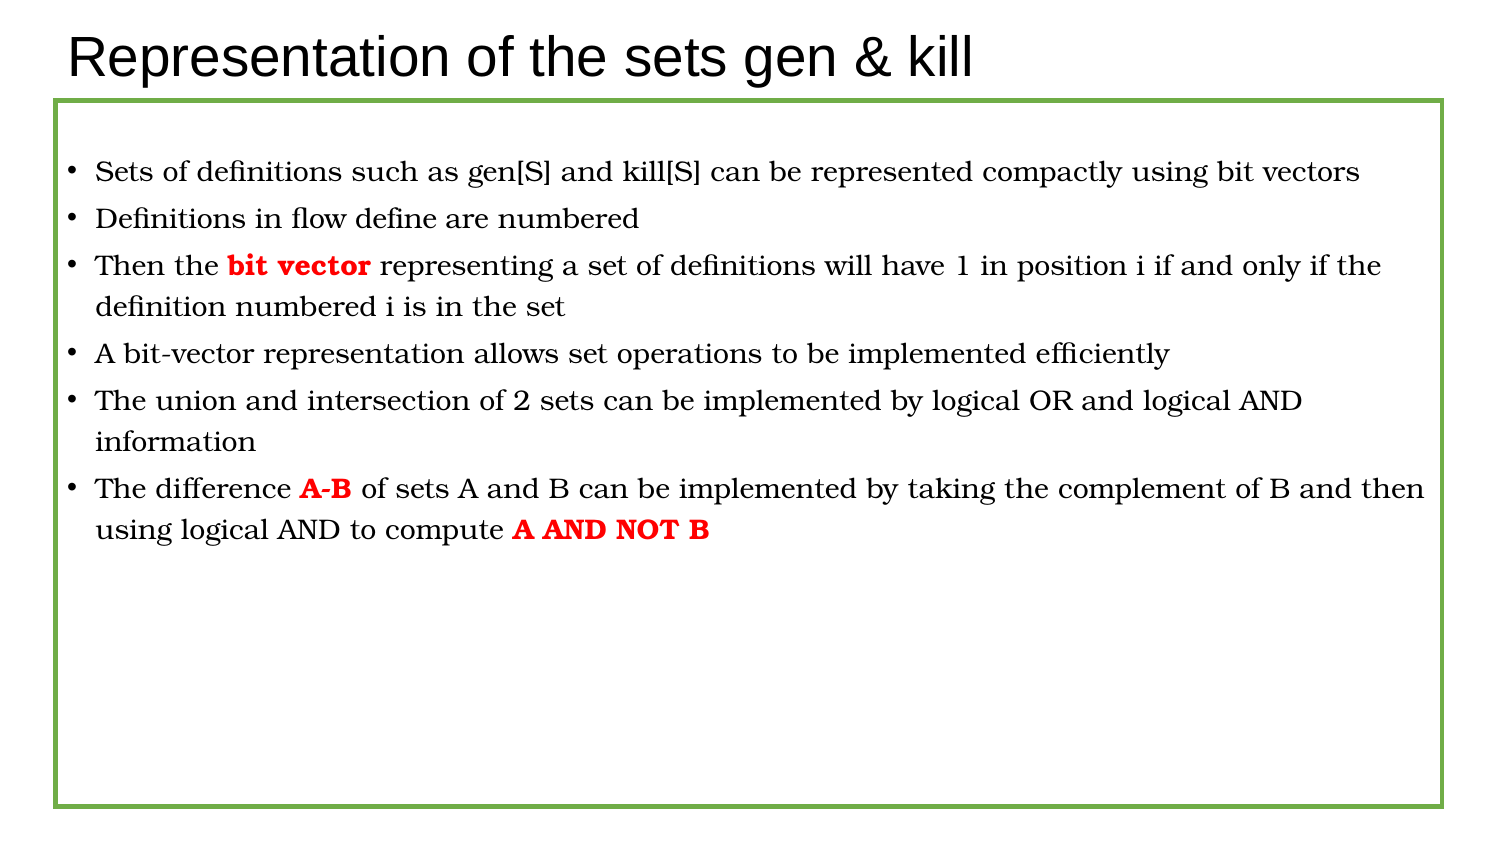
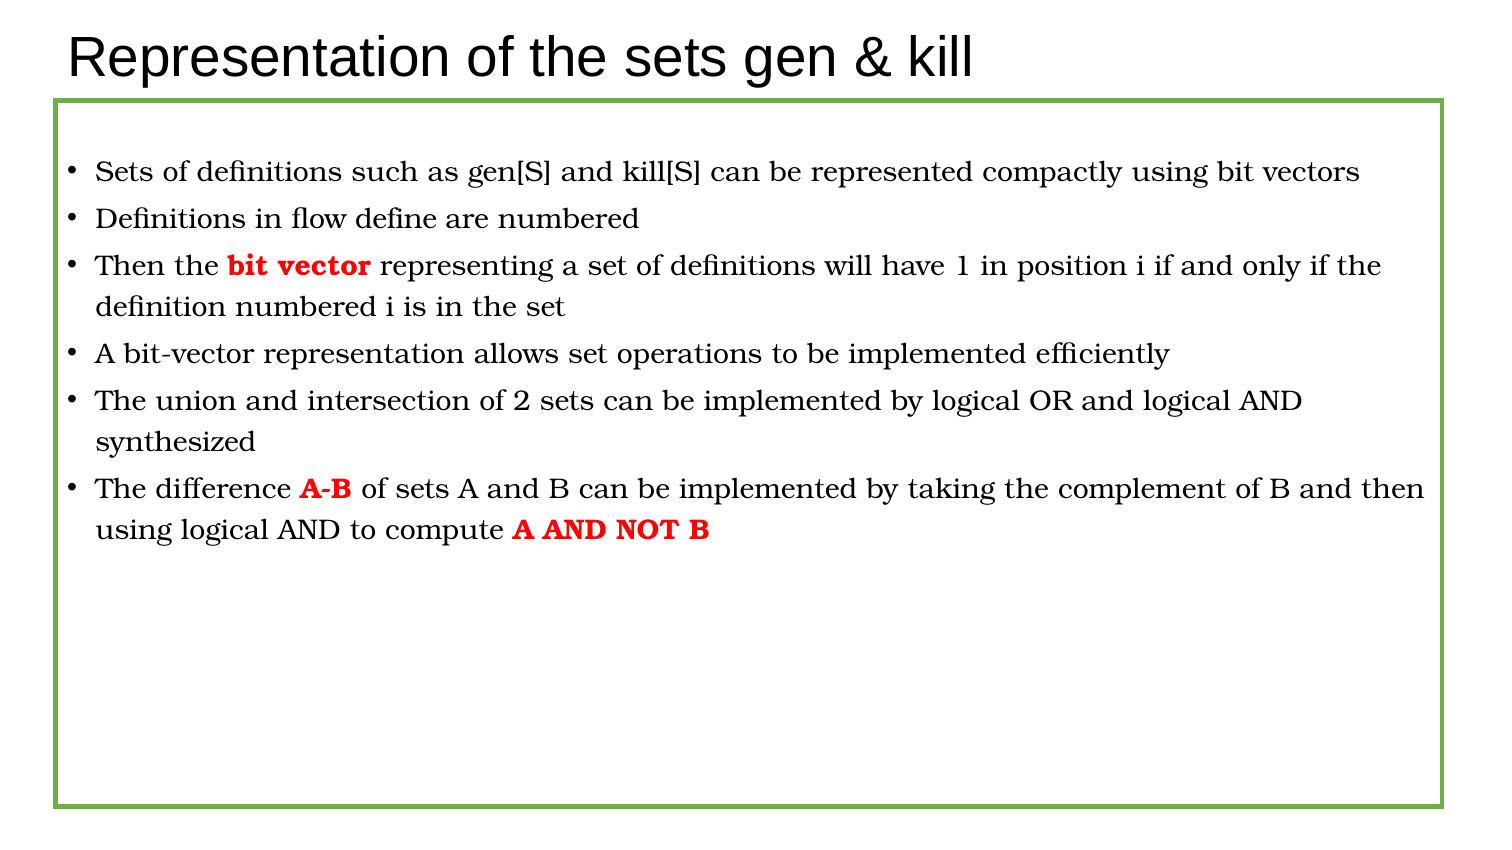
information: information -> synthesized (176, 442)
